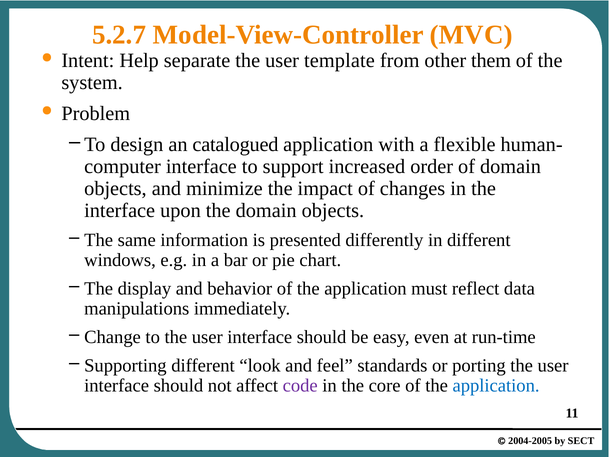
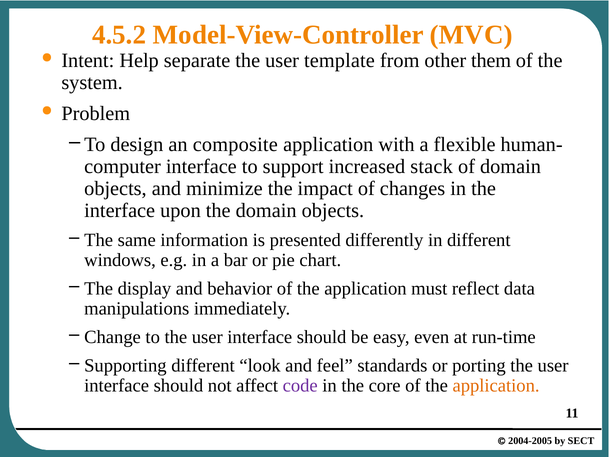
5.2.7: 5.2.7 -> 4.5.2 (119, 35)
catalogued: catalogued -> composite (235, 145)
order: order -> stack (432, 167)
application colour: blue -> orange (496, 385)
